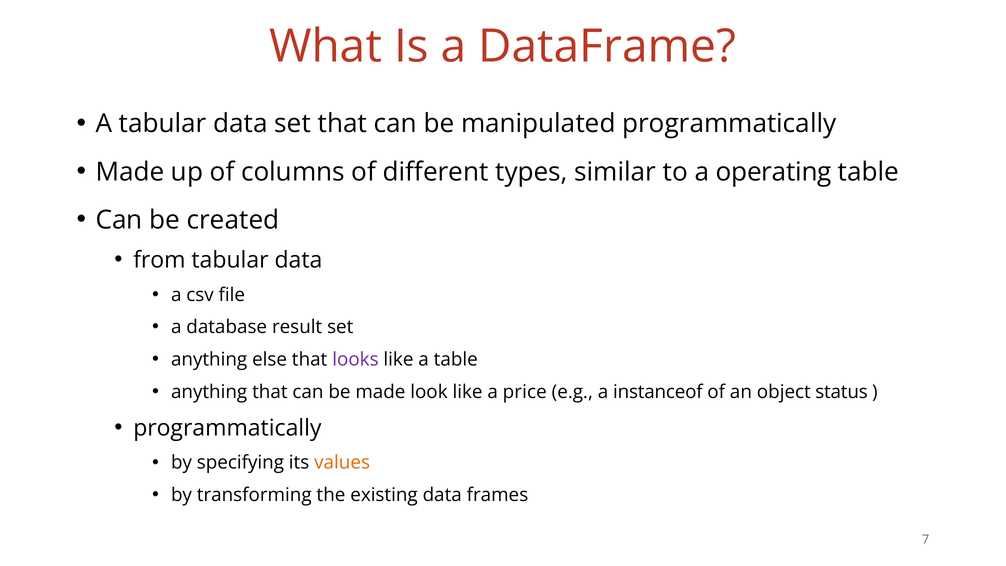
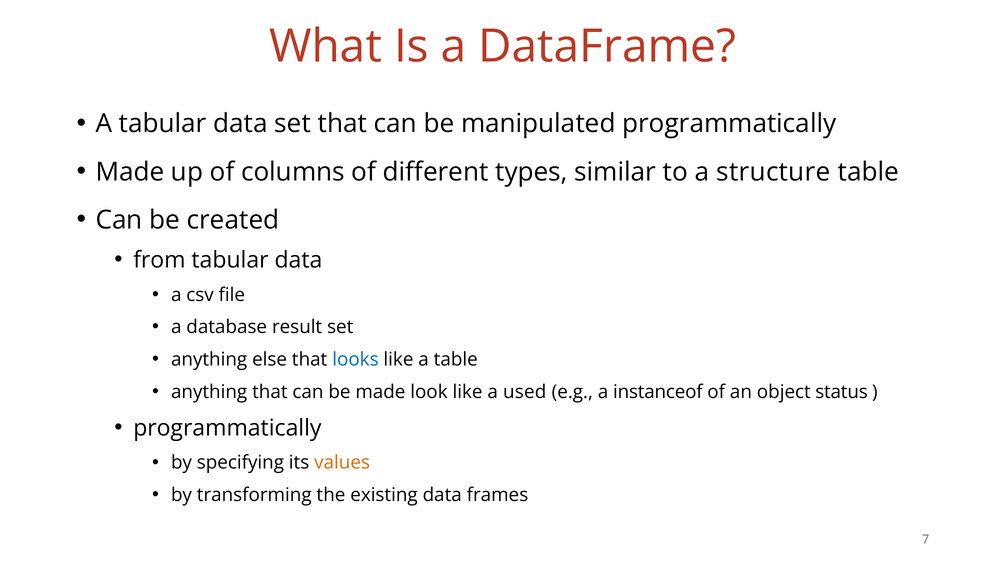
operating: operating -> structure (773, 172)
looks colour: purple -> blue (355, 359)
price: price -> used (525, 392)
